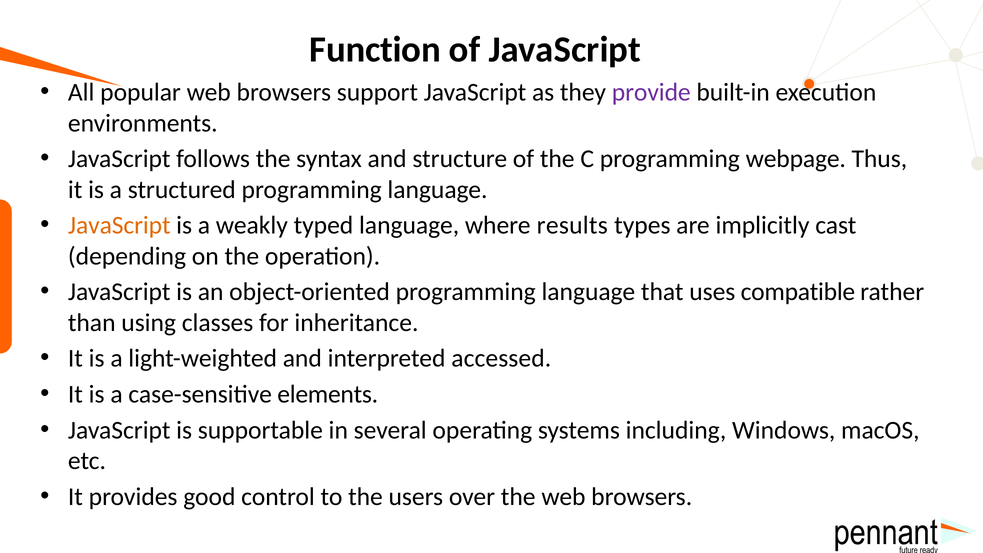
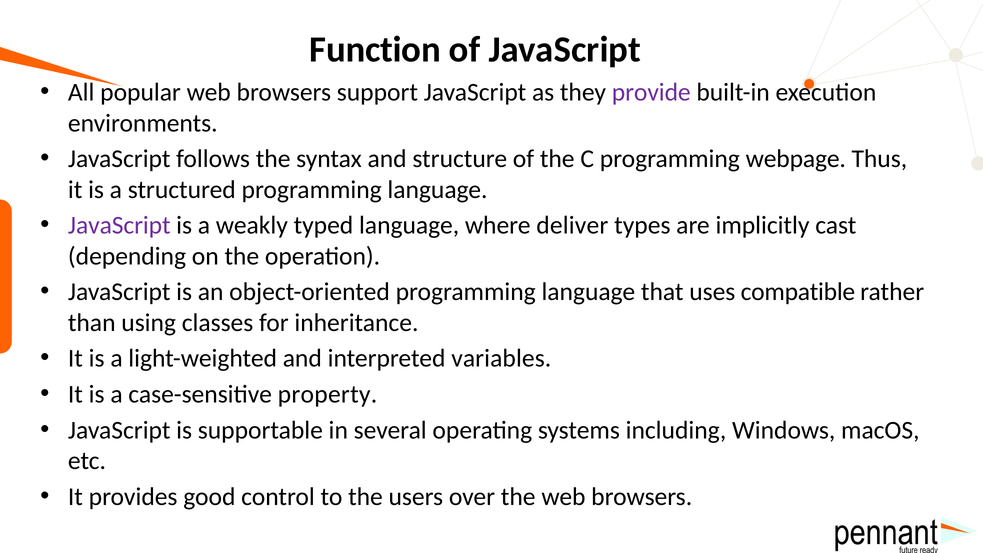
JavaScript colour: orange -> purple (119, 225)
results: results -> deliver (572, 225)
accessed: accessed -> variables (501, 358)
elements: elements -> property (327, 394)
